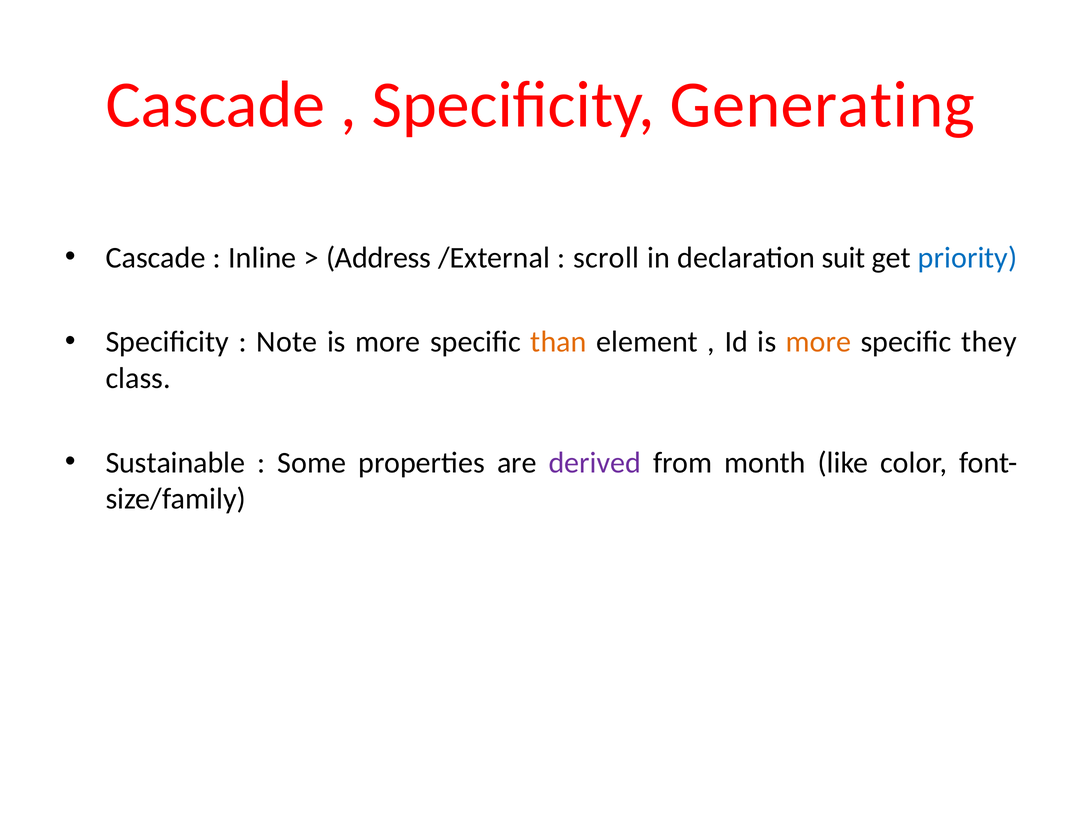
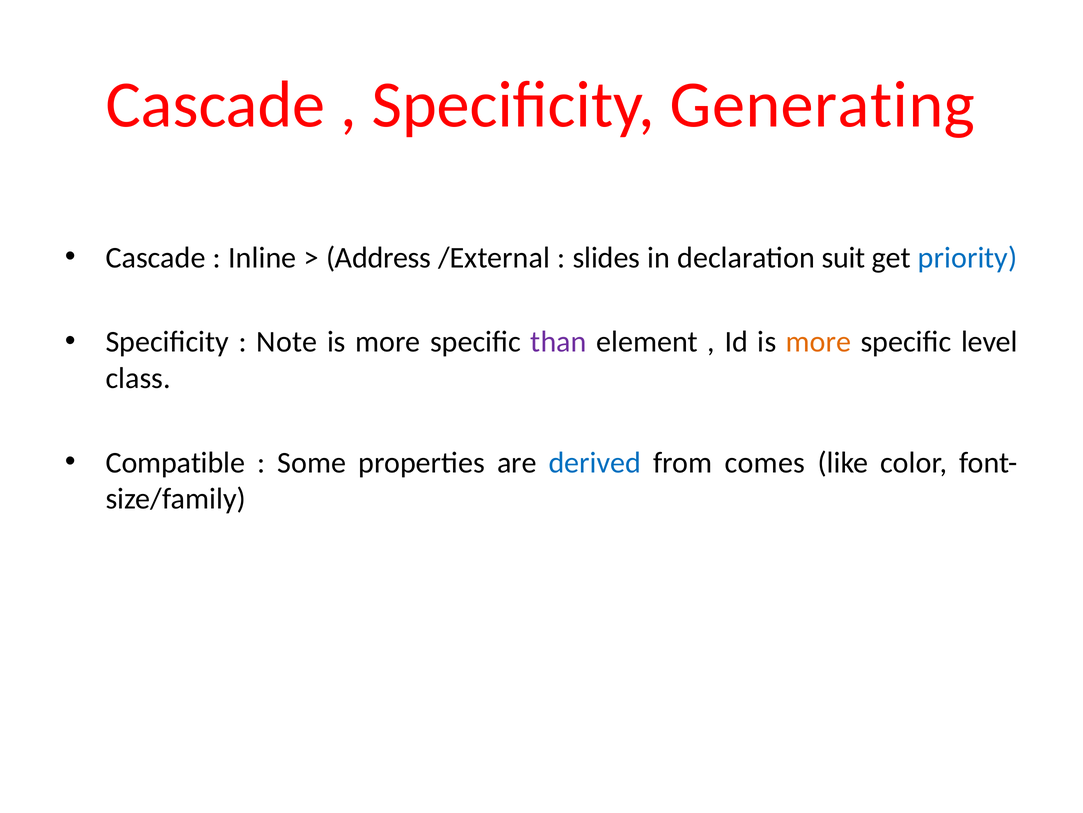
scroll: scroll -> slides (606, 257)
than colour: orange -> purple (559, 342)
they: they -> level (989, 342)
Sustainable: Sustainable -> Compatible (175, 462)
derived colour: purple -> blue (595, 462)
month: month -> comes (765, 462)
